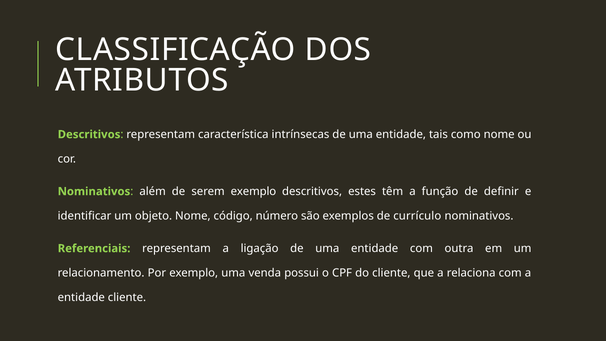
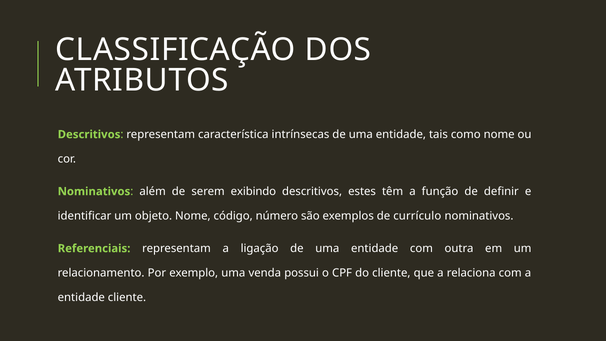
serem exemplo: exemplo -> exibindo (253, 191)
